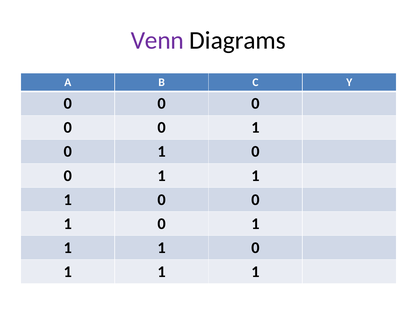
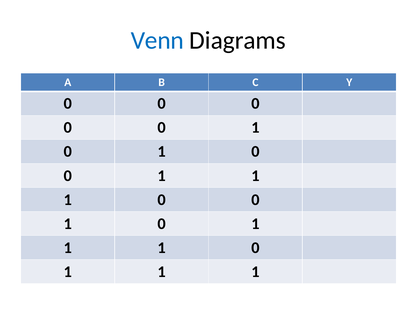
Venn colour: purple -> blue (157, 40)
